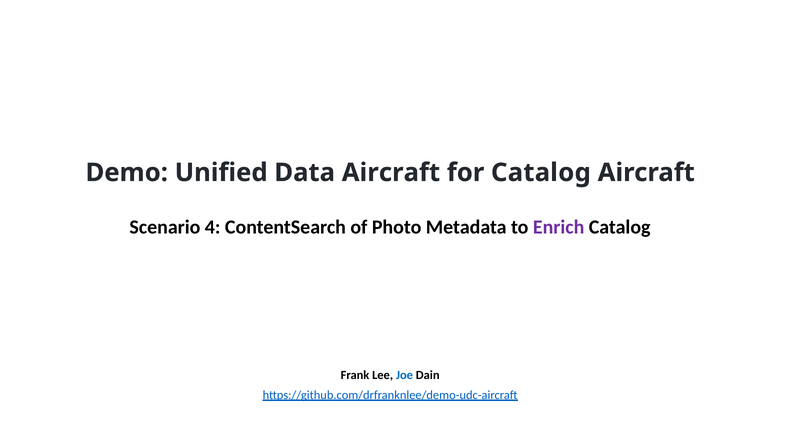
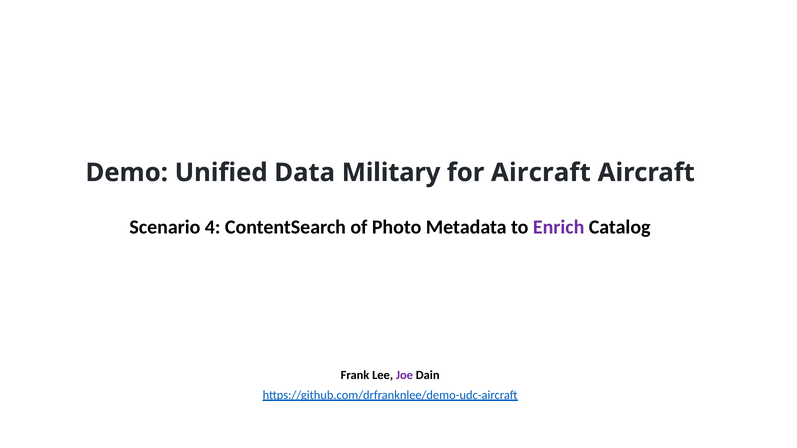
Data Aircraft: Aircraft -> Military (391, 173)
for Catalog: Catalog -> Aircraft (541, 173)
Joe colour: blue -> purple (404, 375)
